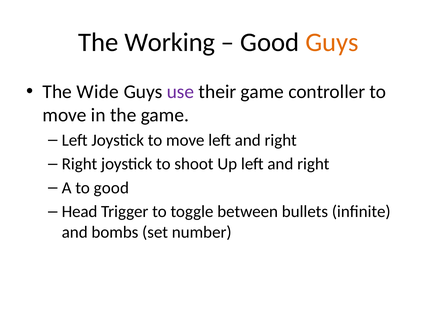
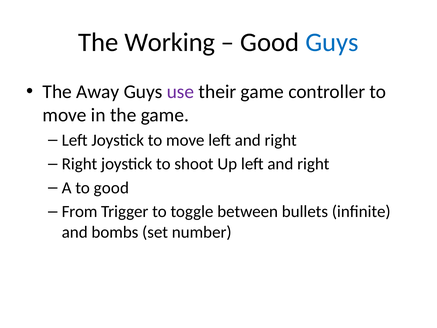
Guys colour: orange -> blue (332, 42)
Wide: Wide -> Away (98, 92)
Head: Head -> From (80, 212)
